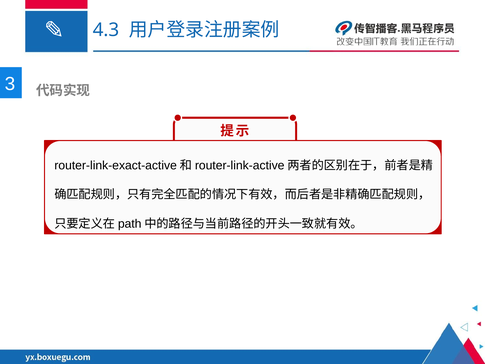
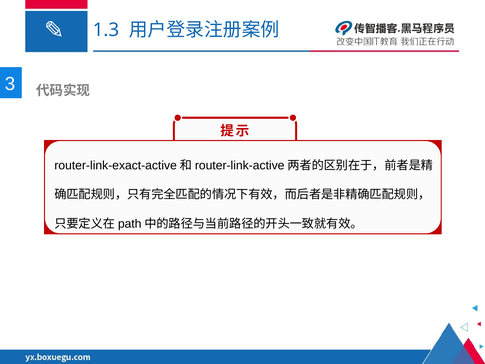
4.3: 4.3 -> 1.3 (106, 30)
